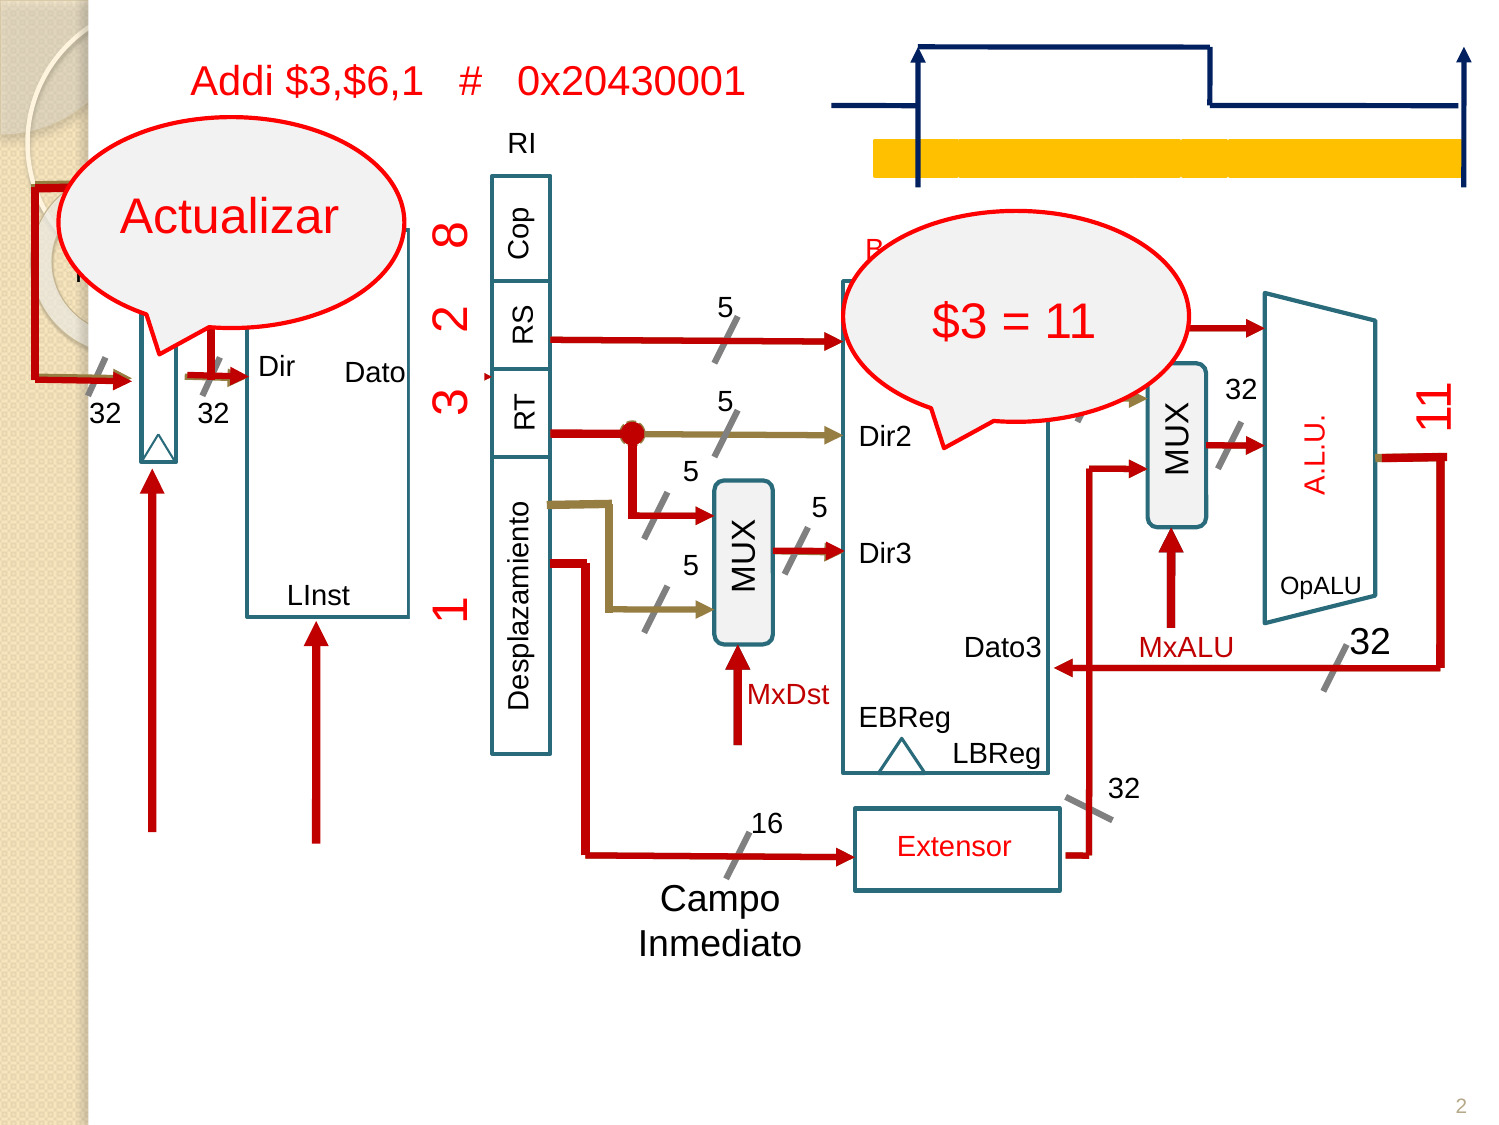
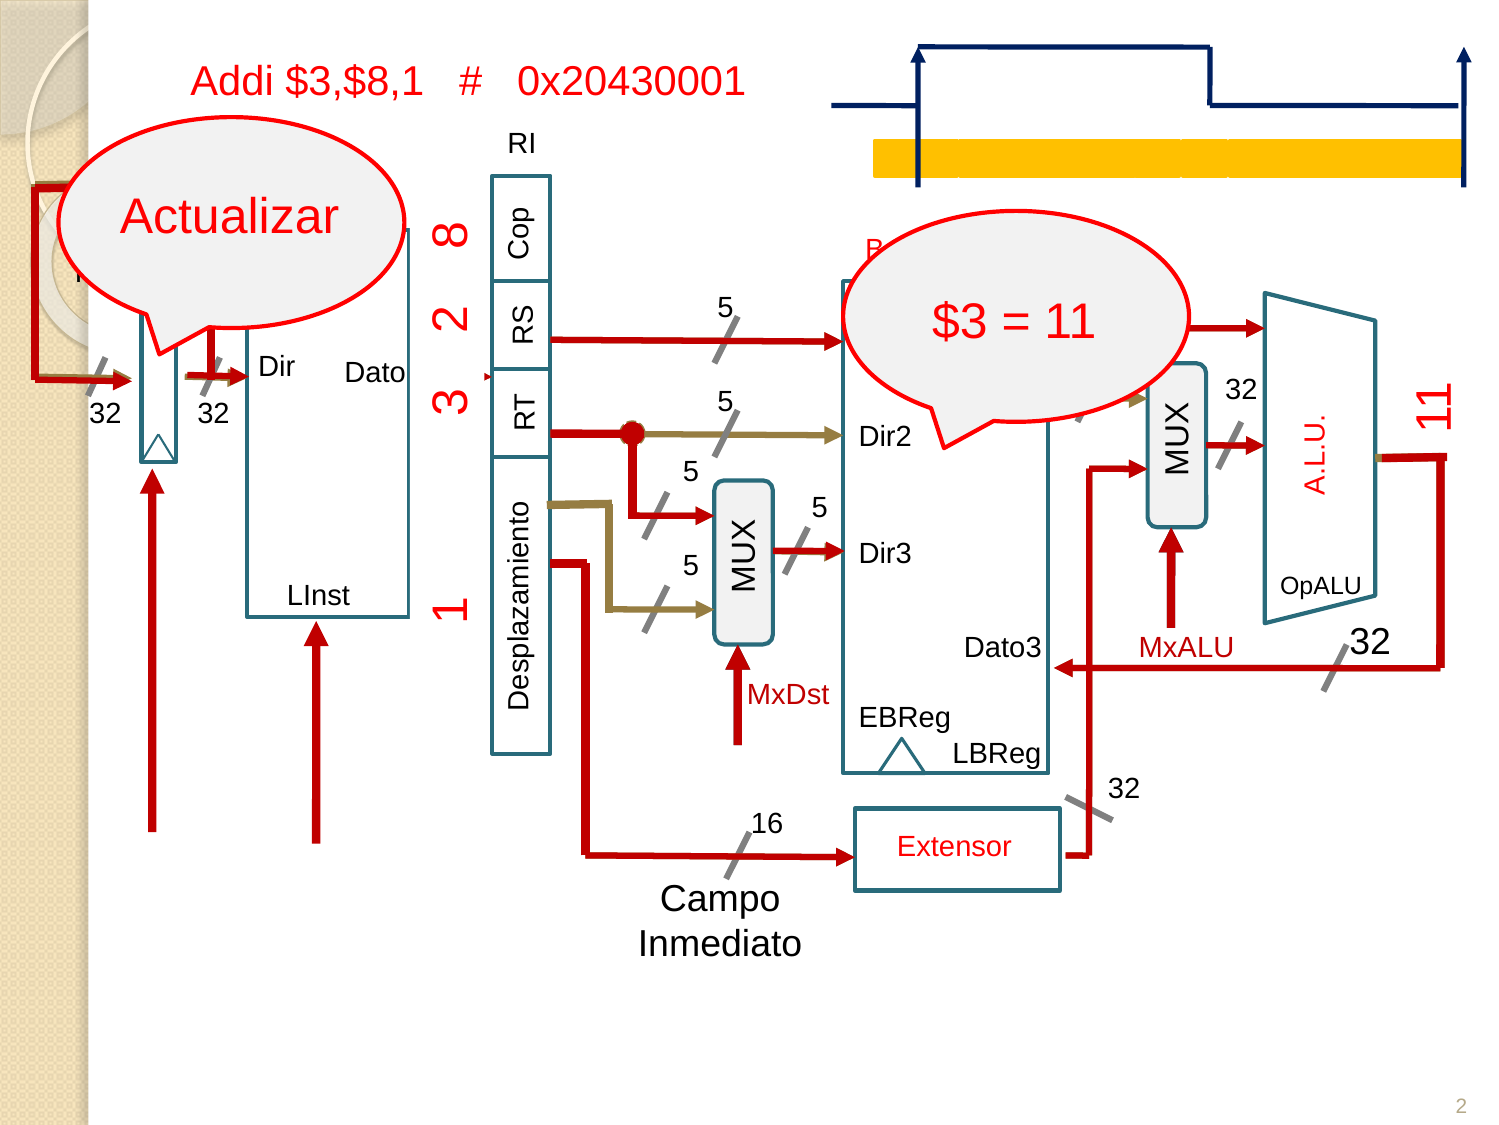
$3,$6,1: $3,$6,1 -> $3,$8,1 (355, 82)
